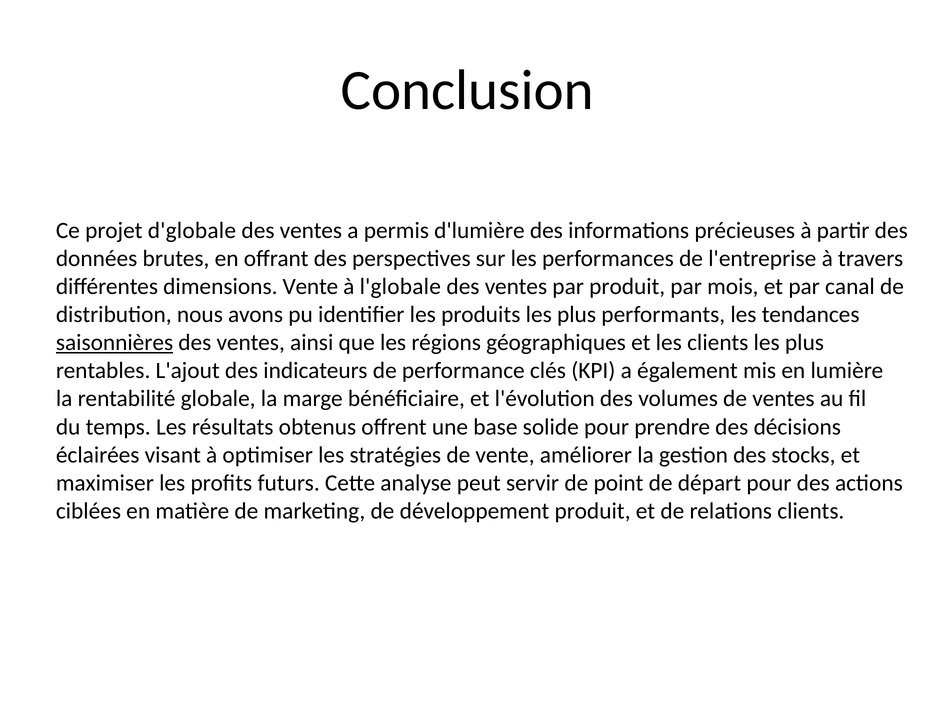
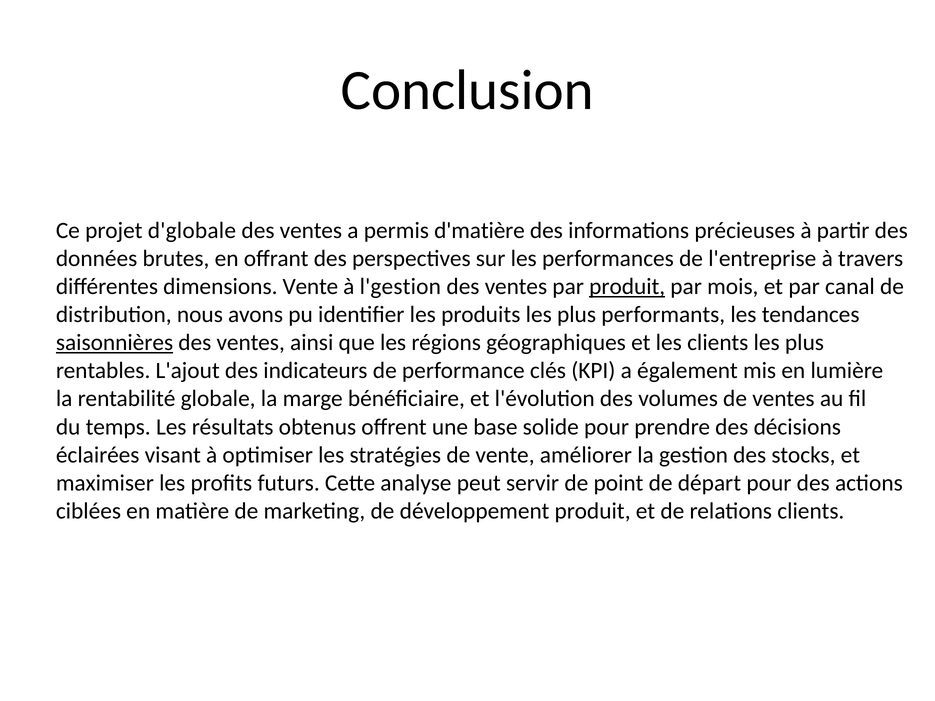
d'lumière: d'lumière -> d'matière (480, 231)
l'globale: l'globale -> l'gestion (400, 287)
produit underline: none -> present (627, 287)
